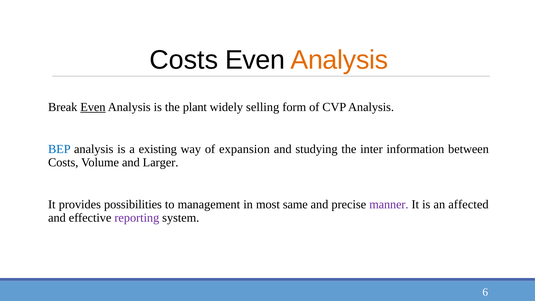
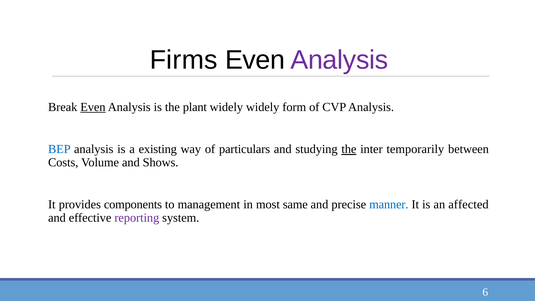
Costs: Costs -> Firms (184, 60)
Analysis colour: orange -> purple (339, 60)
widely selling: selling -> widely (263, 107)
expansion: expansion -> particulars (245, 149)
the underline: none -> present (349, 149)
information: information -> temporarily (415, 149)
Larger: Larger -> Shows (161, 162)
possibilities: possibilities -> components (133, 204)
manner colour: purple -> blue (389, 204)
